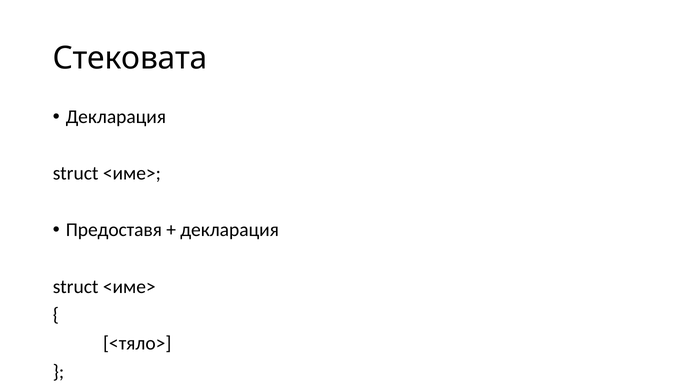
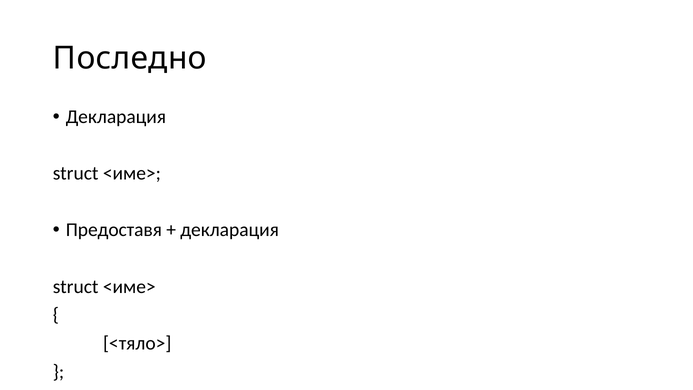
Стековата: Стековата -> Последно (130, 58)
